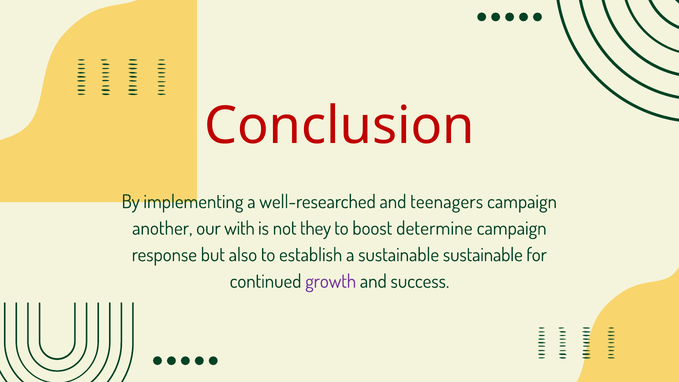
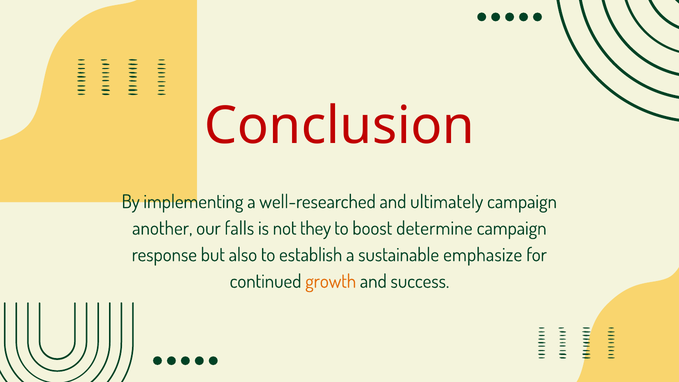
teenagers: teenagers -> ultimately (447, 202)
with: with -> falls (239, 228)
sustainable sustainable: sustainable -> emphasize (483, 255)
growth colour: purple -> orange (331, 281)
